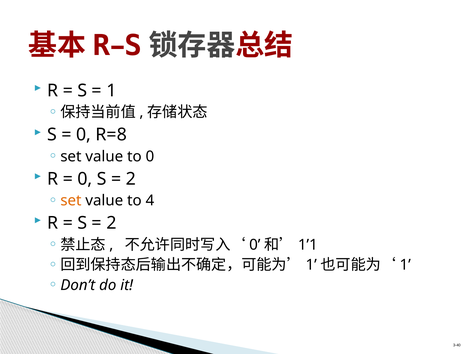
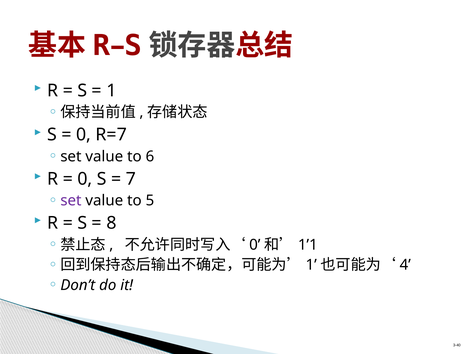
R=8: R=8 -> R=7 (111, 135)
to 0: 0 -> 6 (150, 156)
2: 2 -> 7 (131, 179)
set colour: orange -> purple (71, 201)
4: 4 -> 5 (150, 201)
2: 2 -> 8 (111, 223)
1: 1 -> 4 (405, 265)
